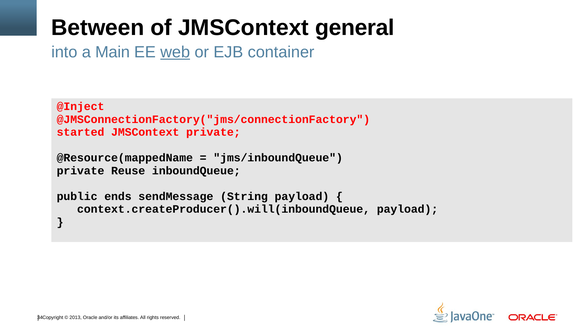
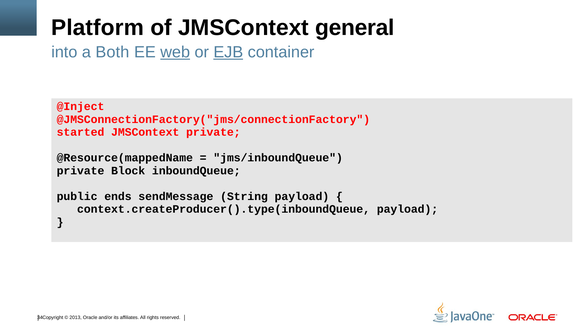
Between: Between -> Platform (98, 28)
Main: Main -> Both (112, 52)
EJB underline: none -> present (228, 52)
Reuse: Reuse -> Block (128, 171)
context.createProducer().will(inboundQueue: context.createProducer().will(inboundQueue -> context.createProducer().type(inboundQueue (224, 209)
